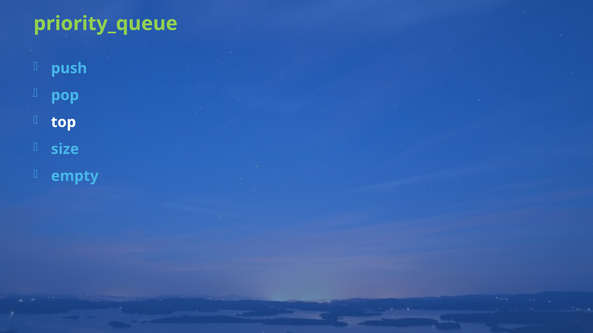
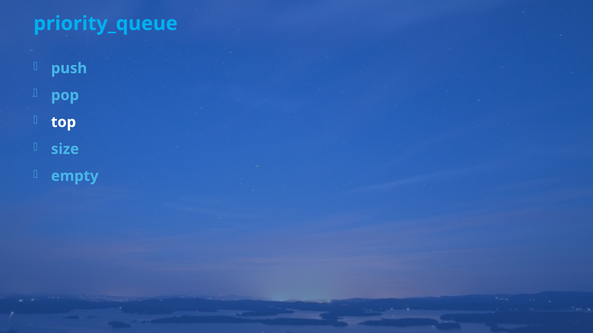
priority_queue colour: light green -> light blue (106, 24)
